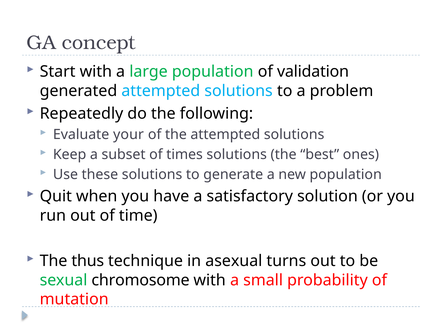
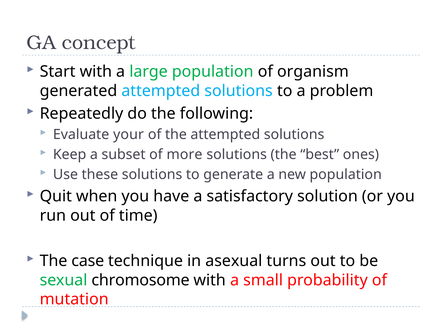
validation: validation -> organism (313, 72)
times: times -> more (184, 155)
thus: thus -> case (88, 261)
